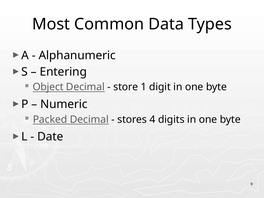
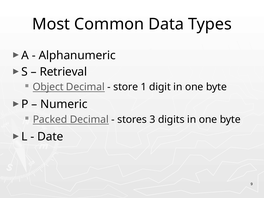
Entering: Entering -> Retrieval (63, 72)
4: 4 -> 3 (152, 119)
